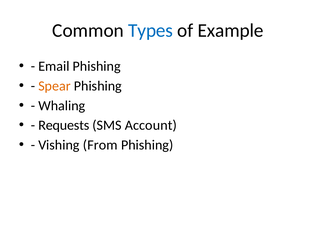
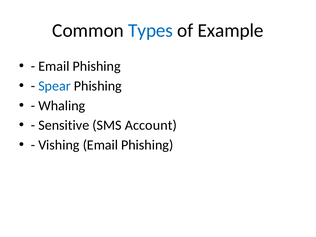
Spear colour: orange -> blue (54, 86)
Requests: Requests -> Sensitive (64, 125)
Vishing From: From -> Email (100, 145)
